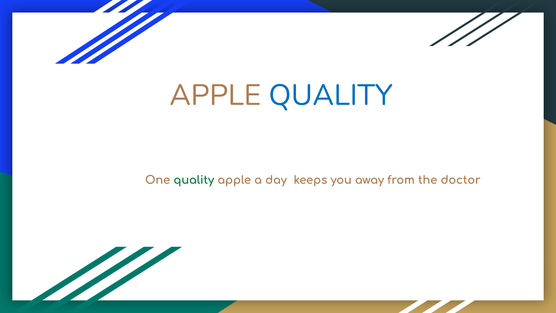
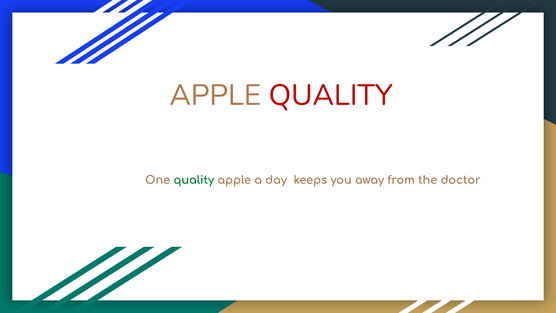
QUALITY colour: blue -> red (331, 95)
